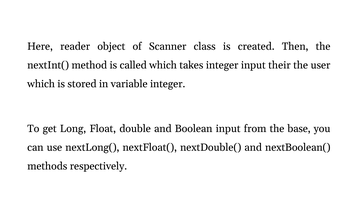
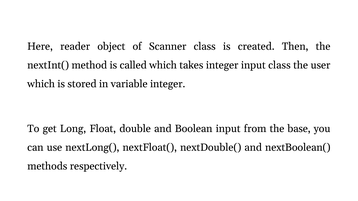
input their: their -> class (279, 65)
